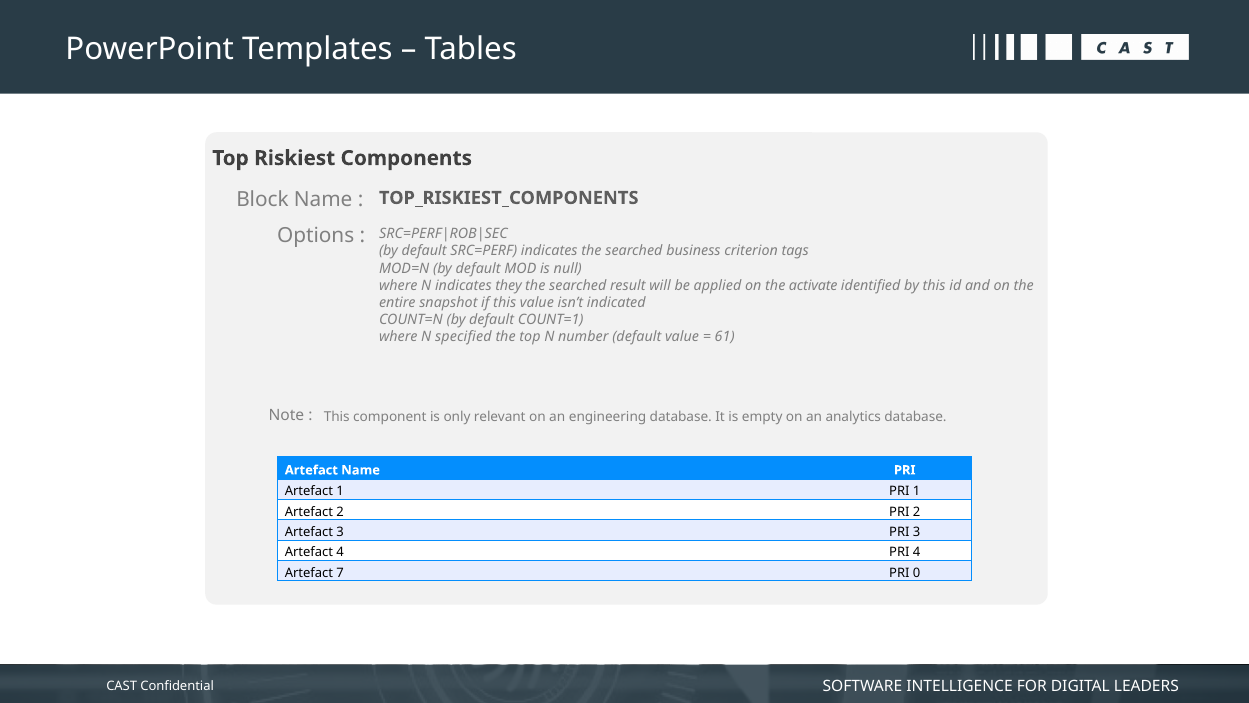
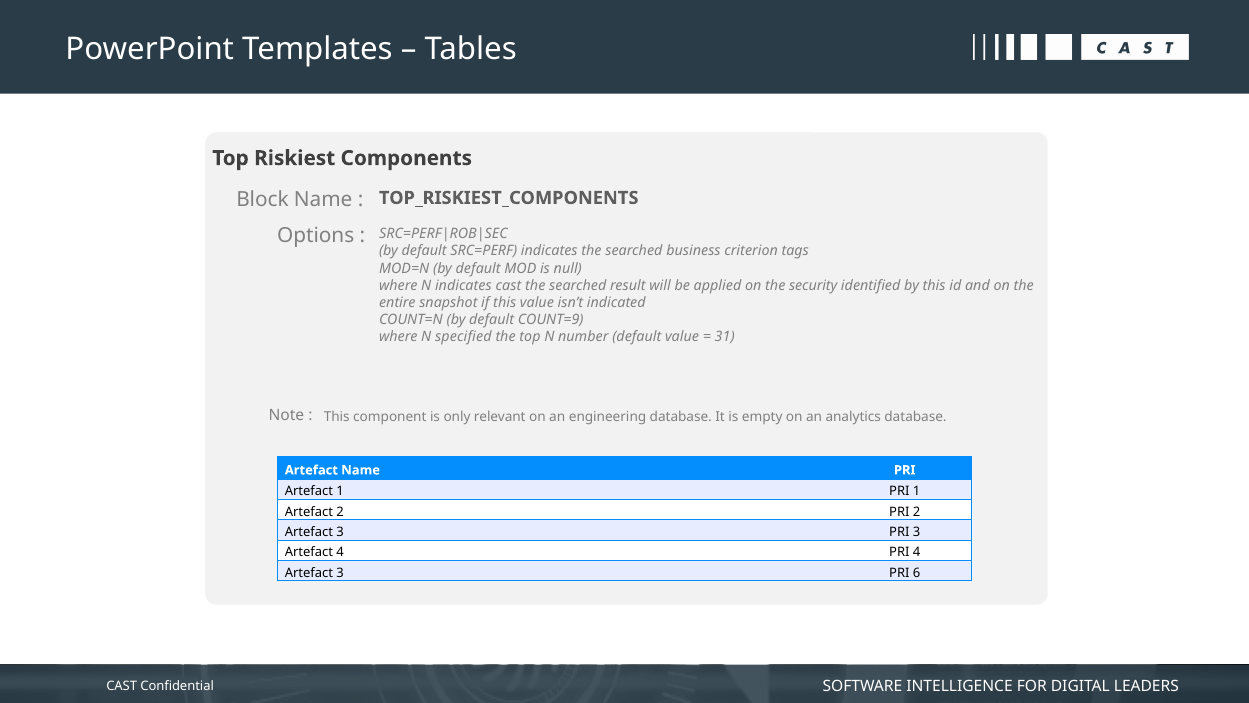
indicates they: they -> cast (508, 285)
activate: activate -> security (813, 285)
COUNT=1: COUNT=1 -> COUNT=9 (551, 320)
61: 61 -> 31 (725, 337)
7: 7 -> 3 (340, 572)
0: 0 -> 6 (917, 572)
